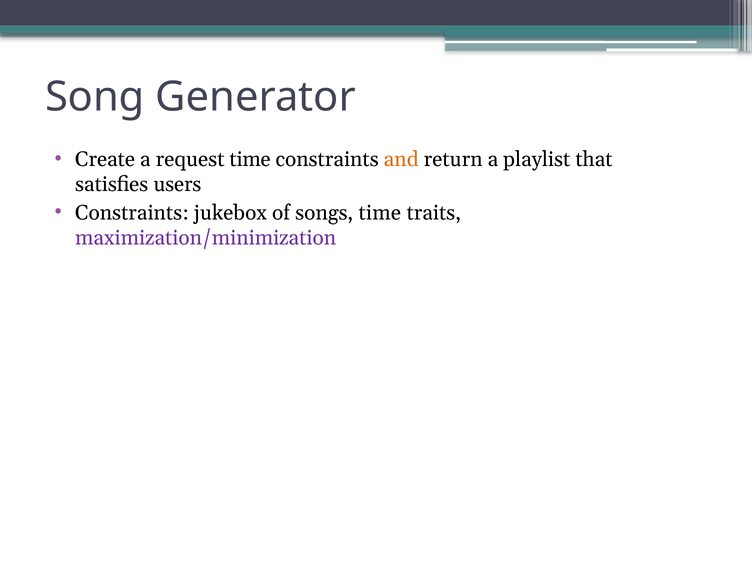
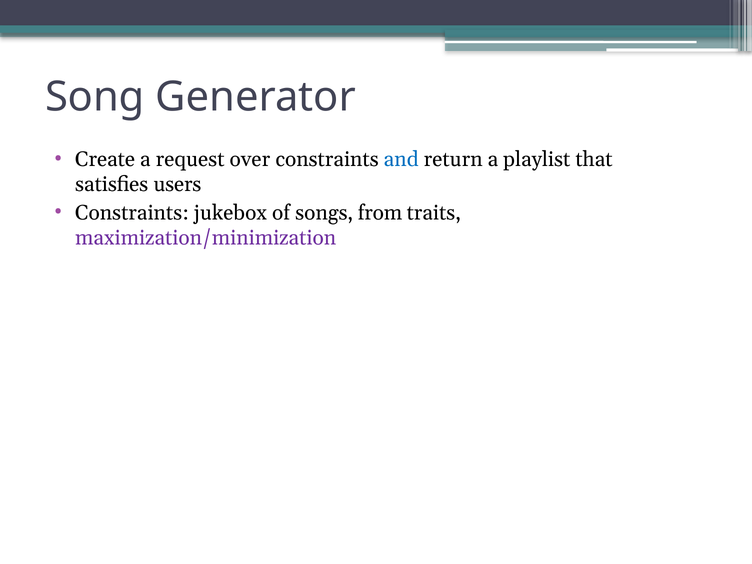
request time: time -> over (250, 159)
and colour: orange -> blue (401, 159)
songs time: time -> from (380, 213)
